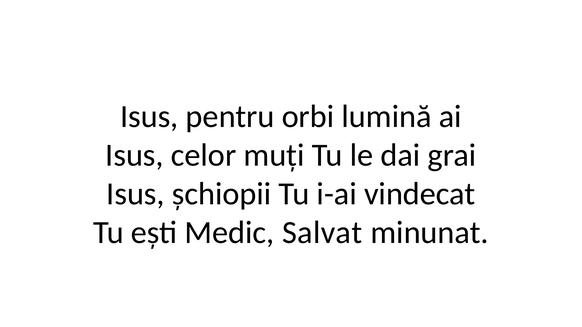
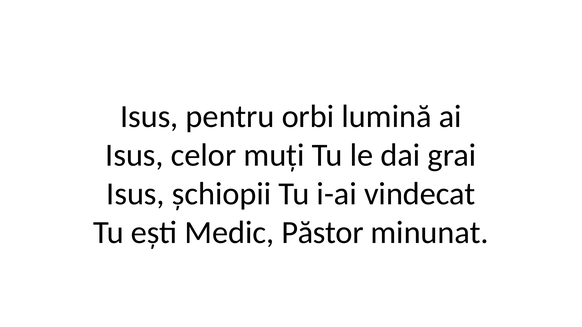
Salvat: Salvat -> Păstor (322, 233)
